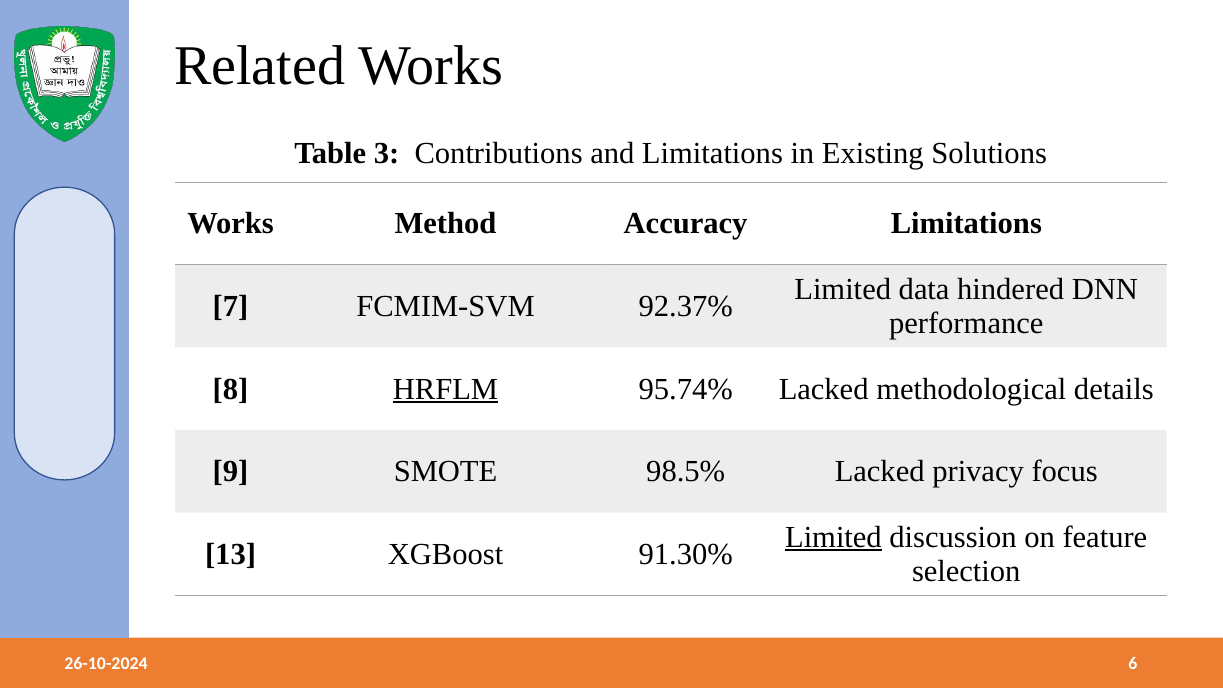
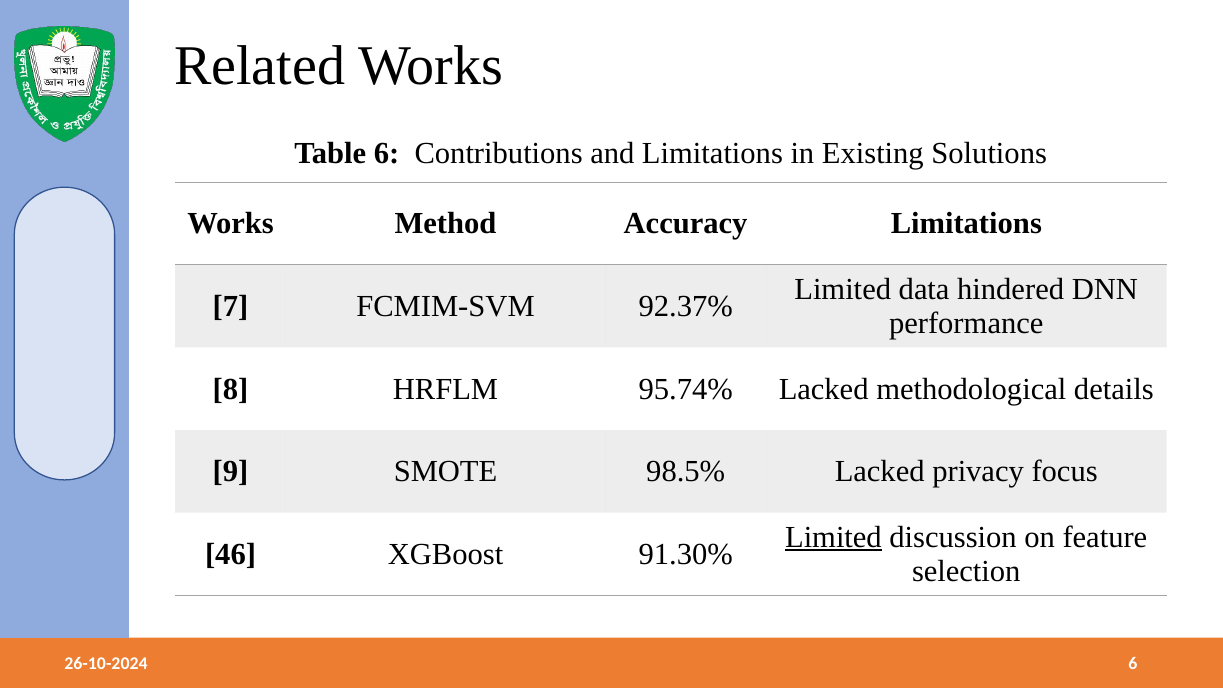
Table 3: 3 -> 6 (387, 153)
HRFLM underline: present -> none (446, 389)
13: 13 -> 46 (231, 554)
